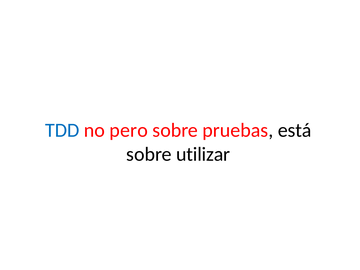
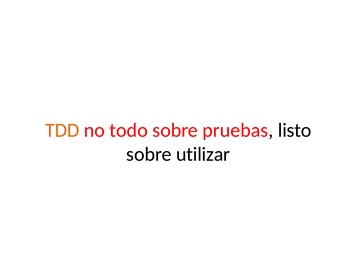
TDD colour: blue -> orange (62, 130)
pero: pero -> todo (129, 130)
está: está -> listo (295, 130)
